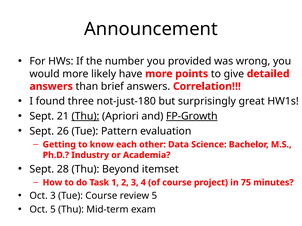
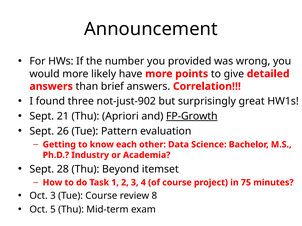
not-just-180: not-just-180 -> not-just-902 (126, 101)
Thu underline: present -> none (85, 116)
review 5: 5 -> 8 (154, 196)
